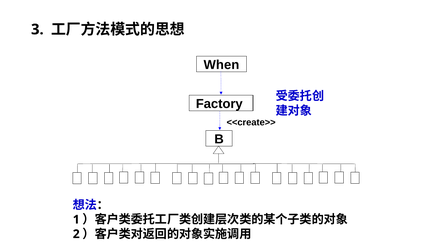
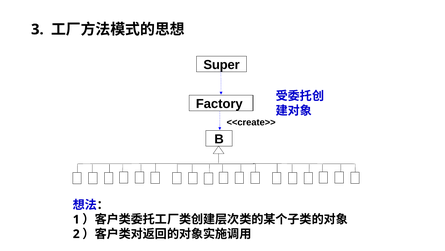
When: When -> Super (222, 65)
